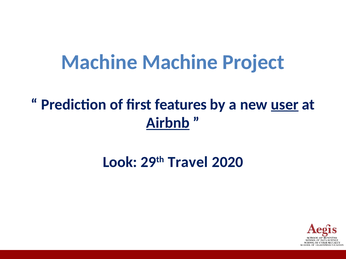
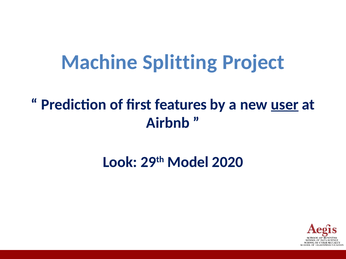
Machine Machine: Machine -> Splitting (180, 62)
Airbnb underline: present -> none (168, 123)
Travel: Travel -> Model (188, 162)
